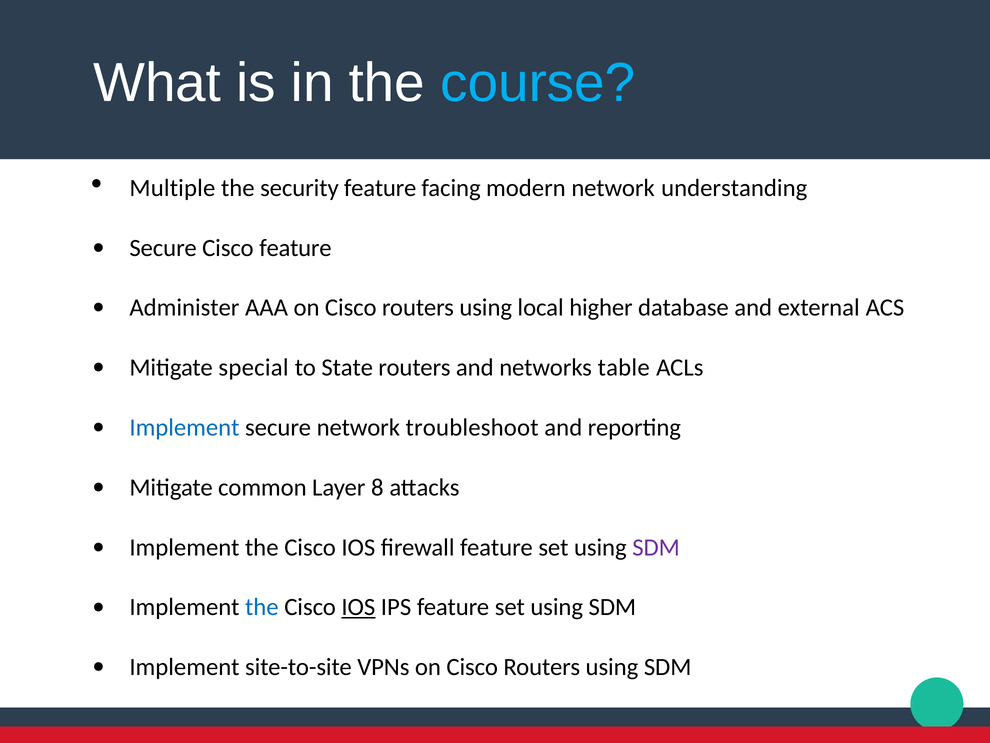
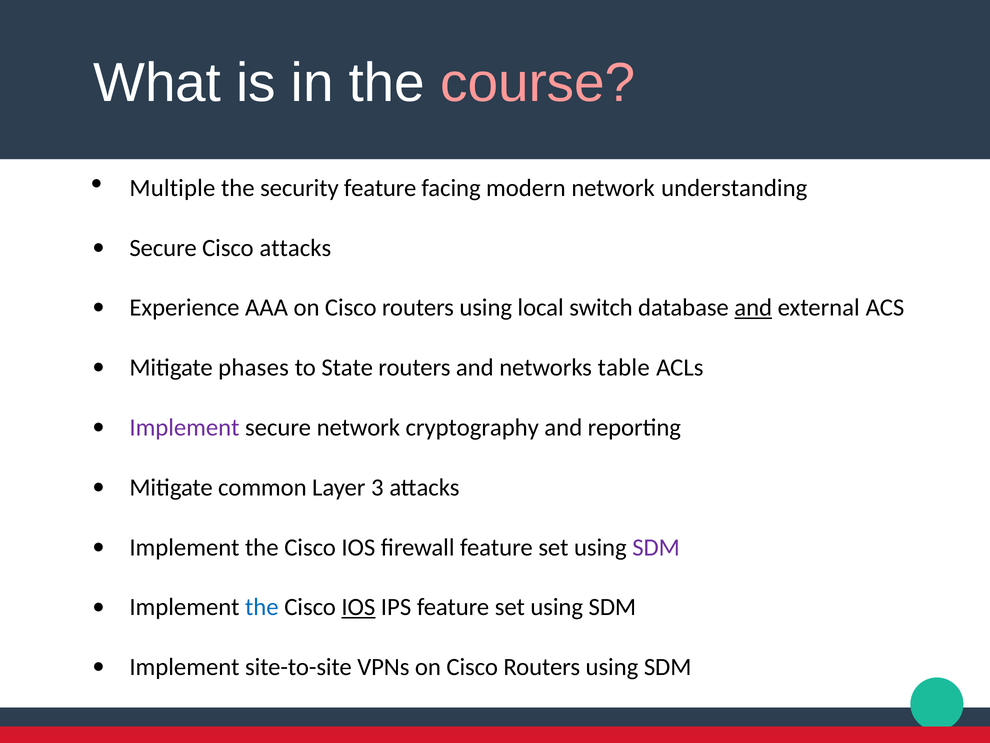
course colour: light blue -> pink (538, 83)
Cisco feature: feature -> attacks (295, 248)
Administer: Administer -> Experience (184, 308)
higher: higher -> switch (601, 308)
and underline: none -> present (753, 308)
special: special -> phases (254, 367)
Implement colour: blue -> purple (184, 427)
troubleshoot: troubleshoot -> cryptography (472, 427)
8: 8 -> 3 (377, 487)
